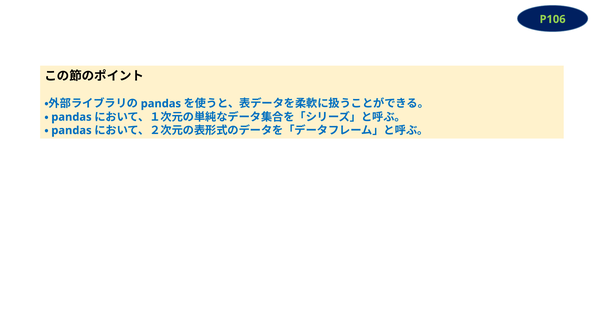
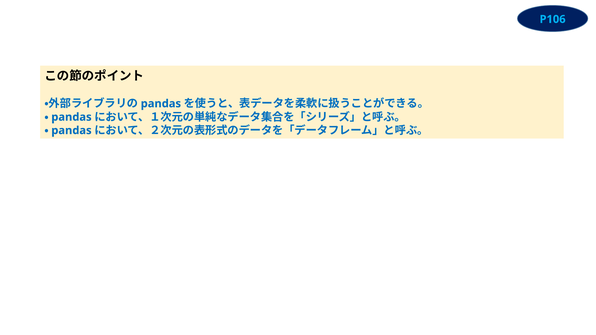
P106 colour: light green -> light blue (553, 19)
